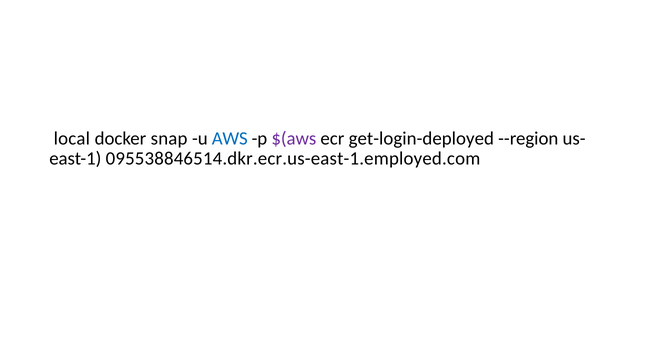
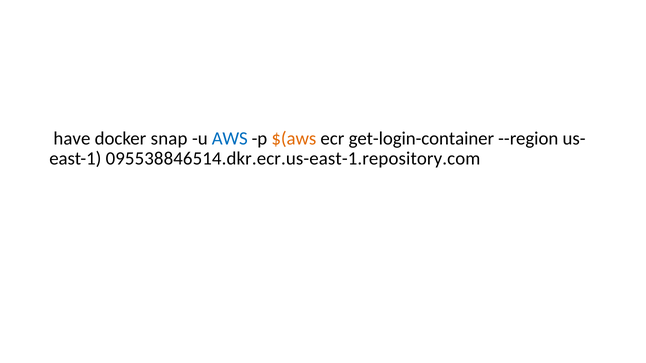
local: local -> have (72, 139)
$(aws colour: purple -> orange (294, 139)
get-login-deployed: get-login-deployed -> get-login-container (421, 139)
095538846514.dkr.ecr.us-east-1.employed.com: 095538846514.dkr.ecr.us-east-1.employed.com -> 095538846514.dkr.ecr.us-east-1.repository.com (293, 159)
